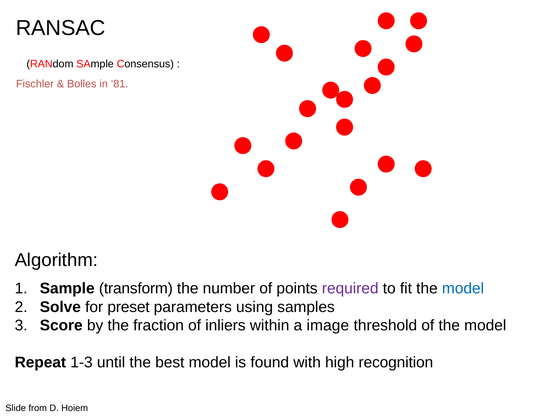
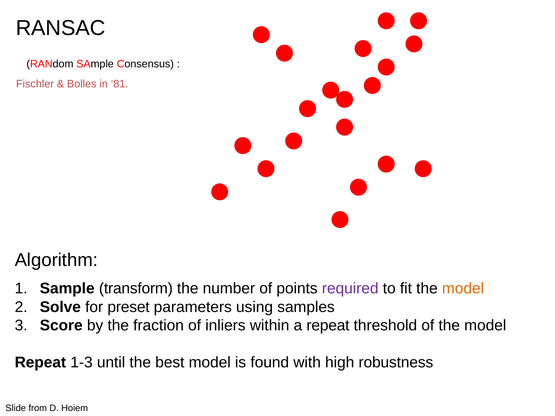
model colour: blue -> orange (463, 289)
a image: image -> repeat (328, 326)
recognition: recognition -> robustness (396, 363)
